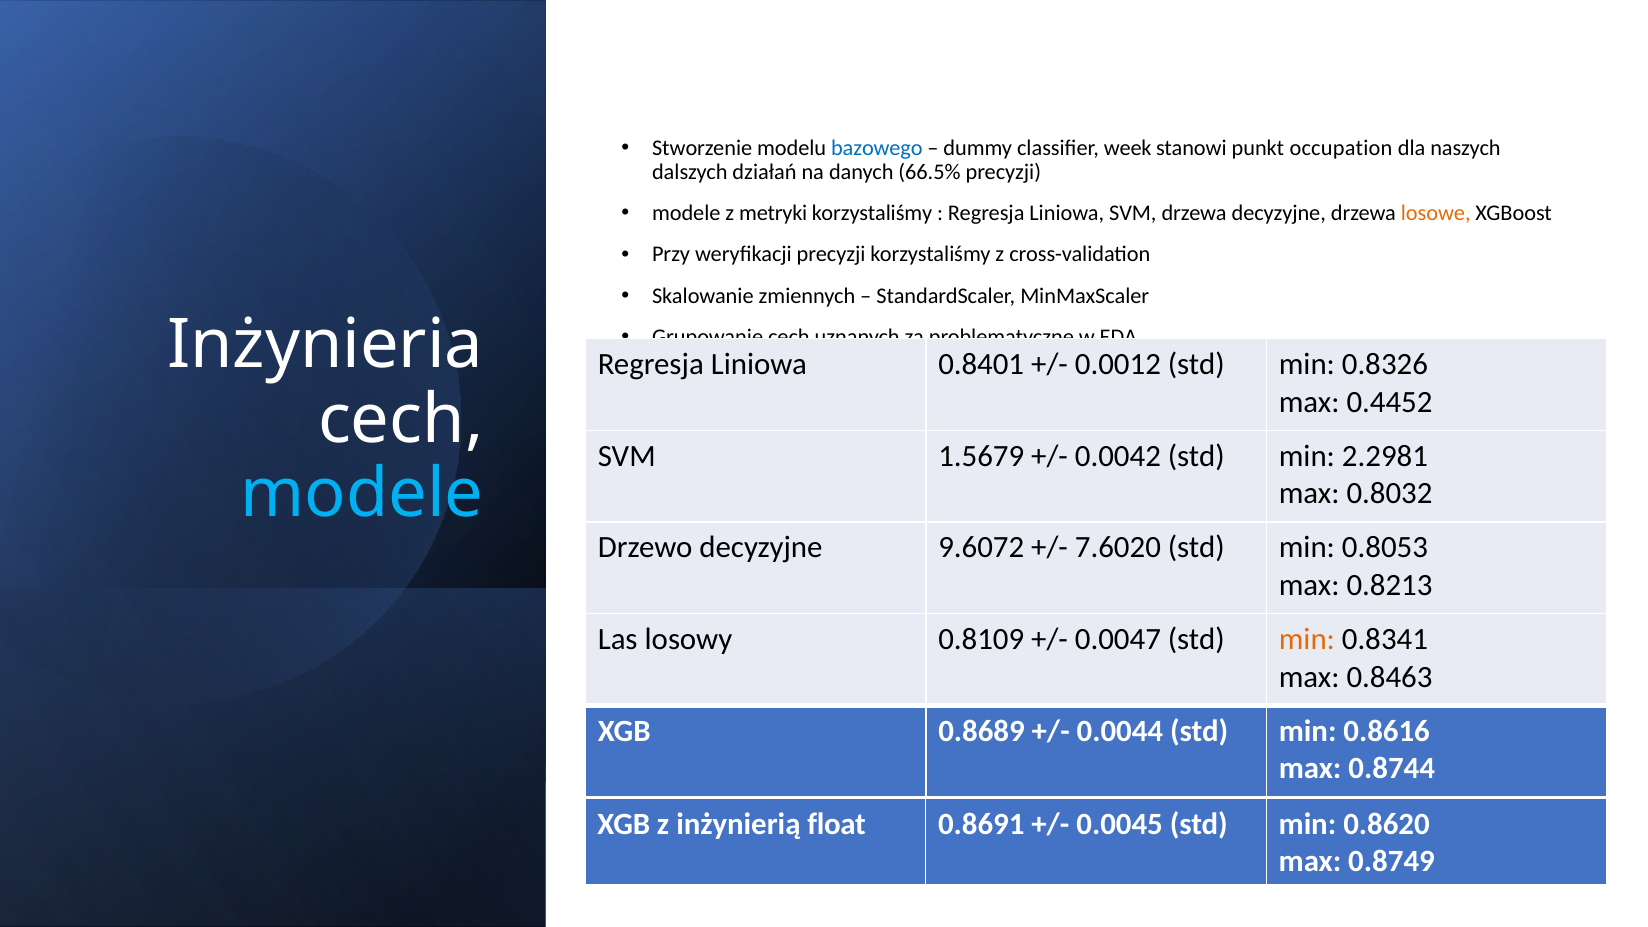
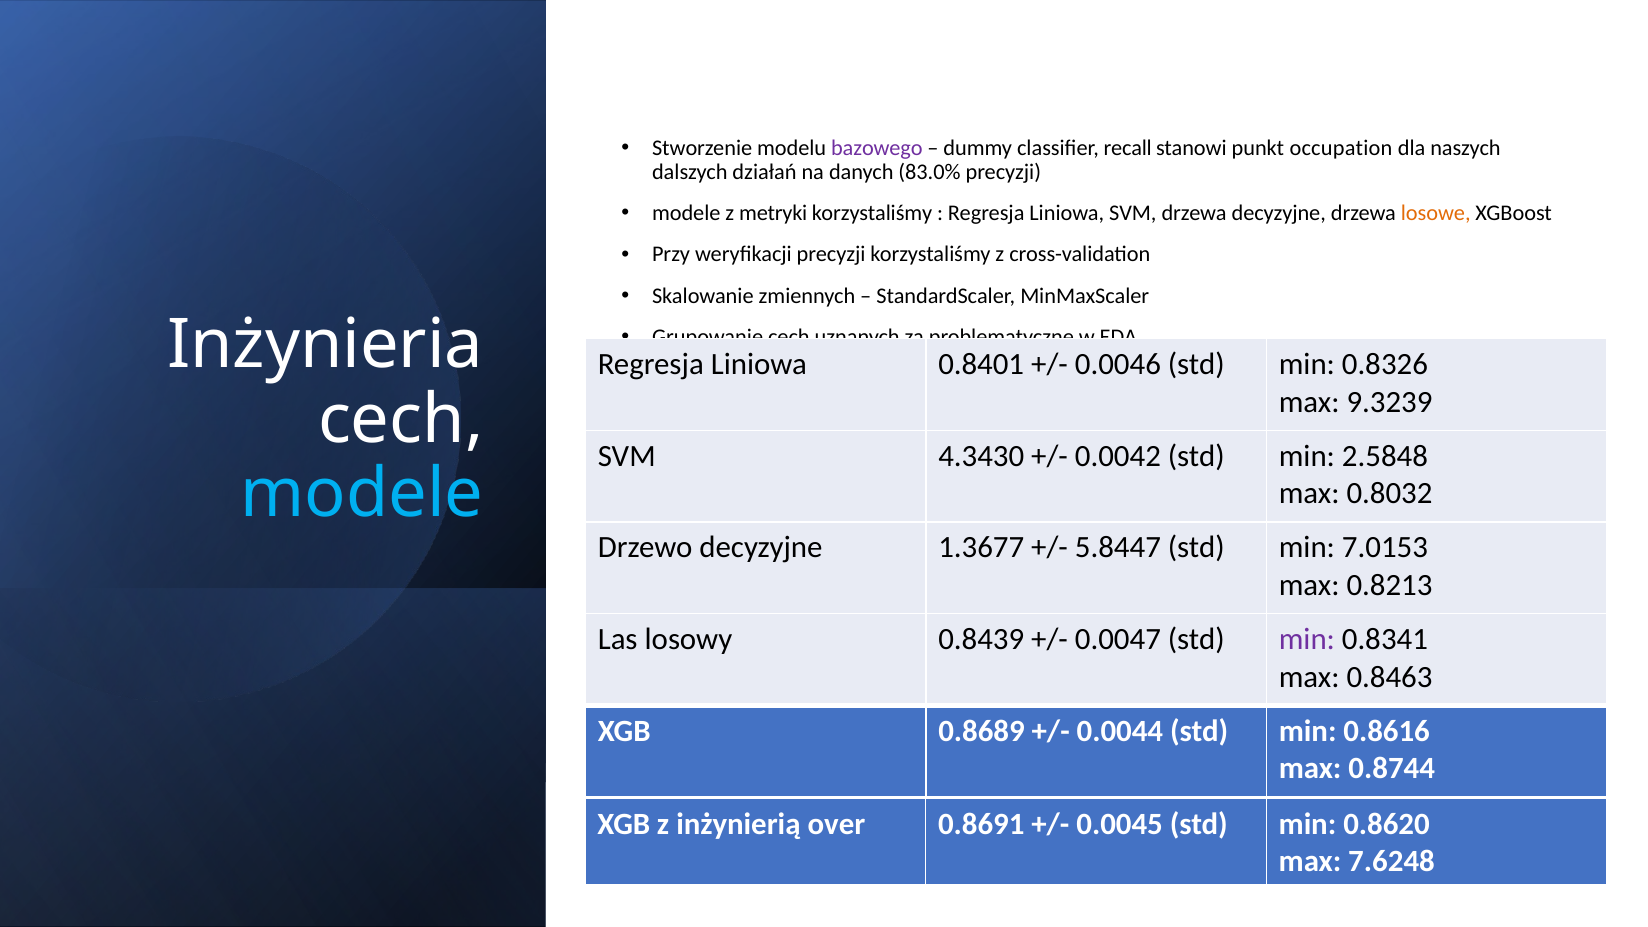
bazowego colour: blue -> purple (877, 148)
week: week -> recall (1128, 148)
66.5%: 66.5% -> 83.0% (929, 172)
0.0012: 0.0012 -> 0.0046 (1118, 364)
0.4452: 0.4452 -> 9.3239 (1390, 402)
1.5679: 1.5679 -> 4.3430 (981, 456)
2.2981: 2.2981 -> 2.5848 (1385, 456)
9.6072: 9.6072 -> 1.3677 (981, 548)
7.6020: 7.6020 -> 5.8447 (1118, 548)
0.8053: 0.8053 -> 7.0153 (1385, 548)
0.8109: 0.8109 -> 0.8439 (981, 639)
min colour: orange -> purple (1307, 639)
float: float -> over (836, 824)
0.8749: 0.8749 -> 7.6248 (1392, 862)
